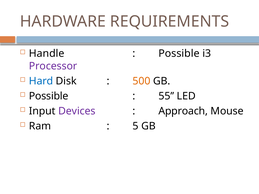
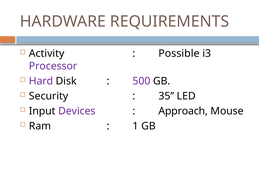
Handle: Handle -> Activity (47, 54)
Hard colour: blue -> purple (41, 81)
500 colour: orange -> purple (142, 81)
Possible: Possible -> Security (49, 96)
55: 55 -> 35 (166, 96)
5: 5 -> 1 (136, 126)
